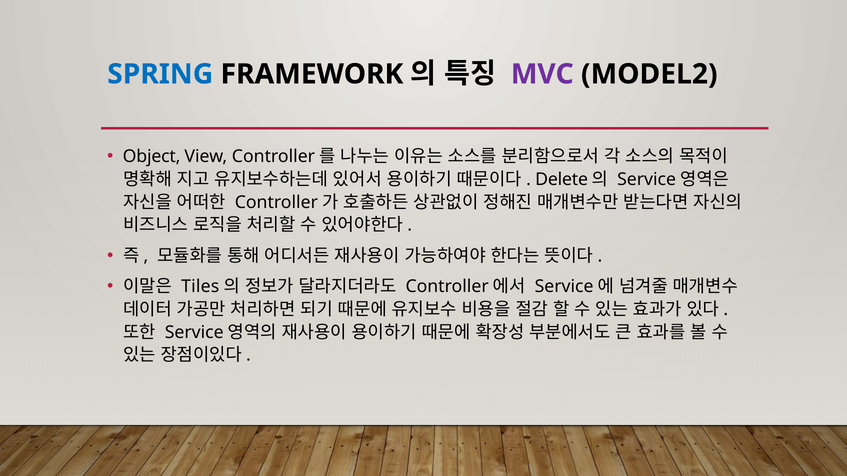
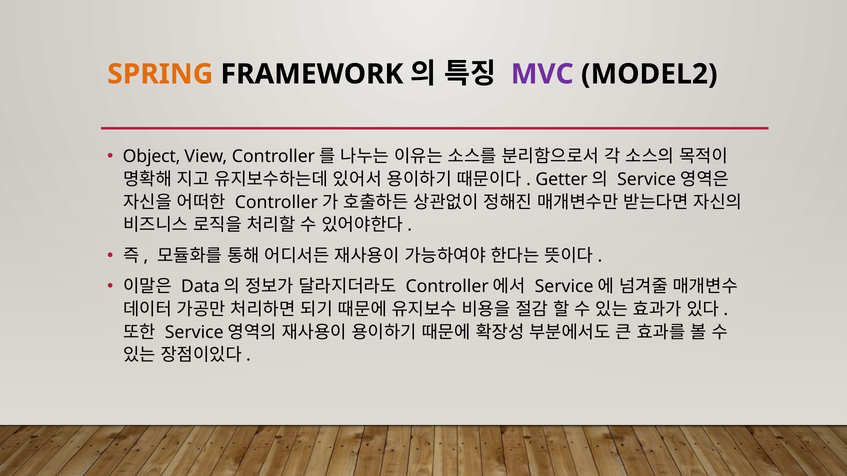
SPRING colour: blue -> orange (160, 74)
Delete: Delete -> Getter (562, 180)
Tiles: Tiles -> Data (200, 287)
